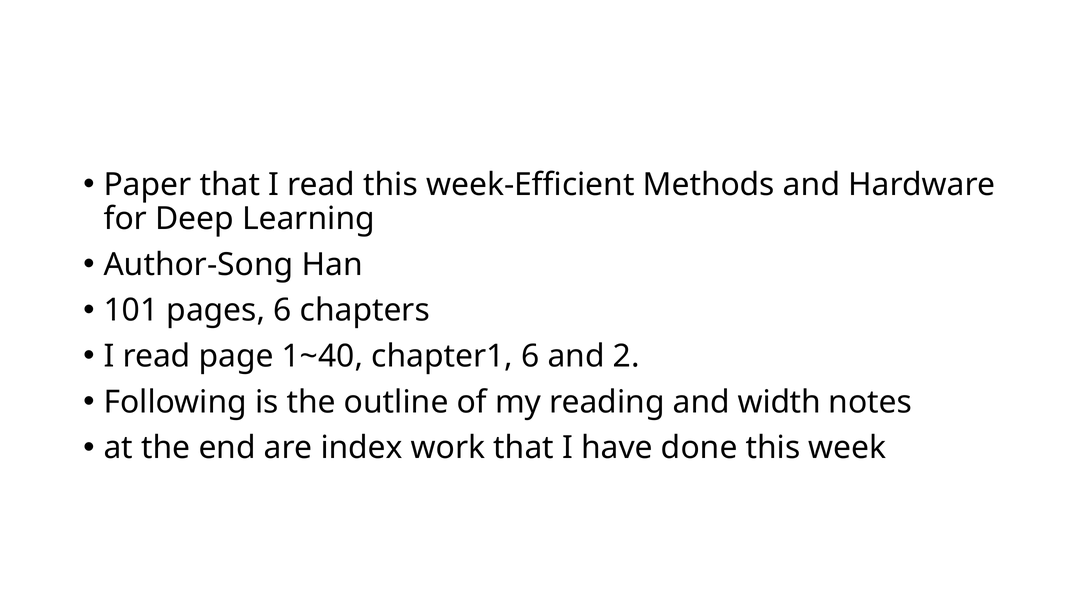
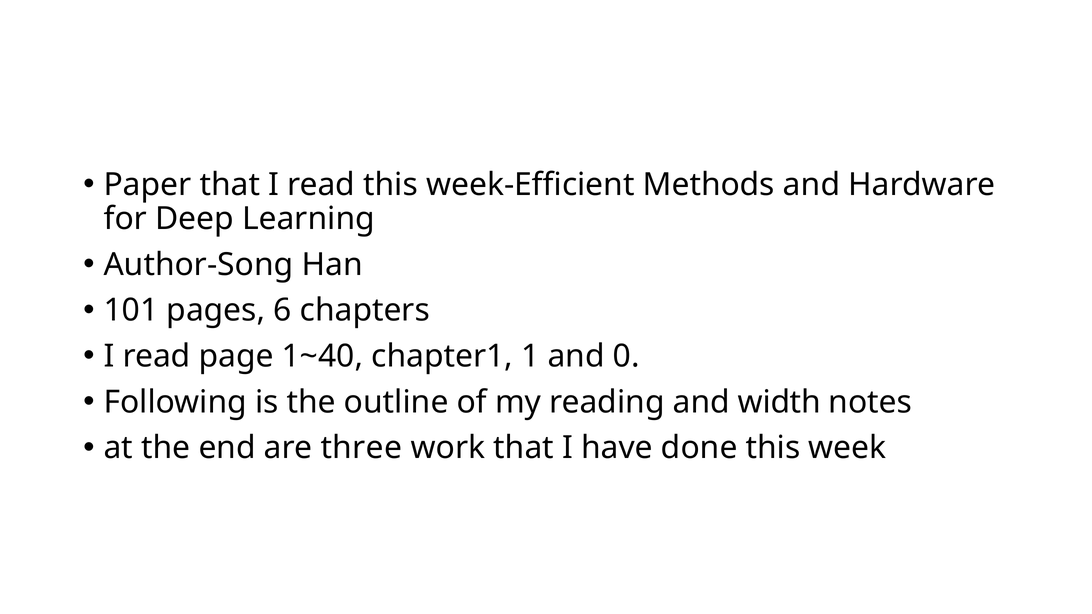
chapter1 6: 6 -> 1 (530, 356)
2: 2 -> 0 (626, 356)
index: index -> three (361, 448)
